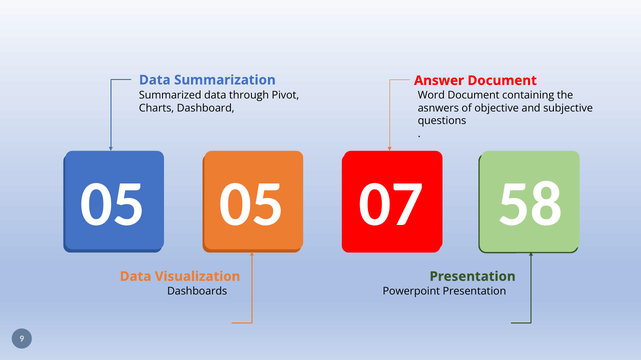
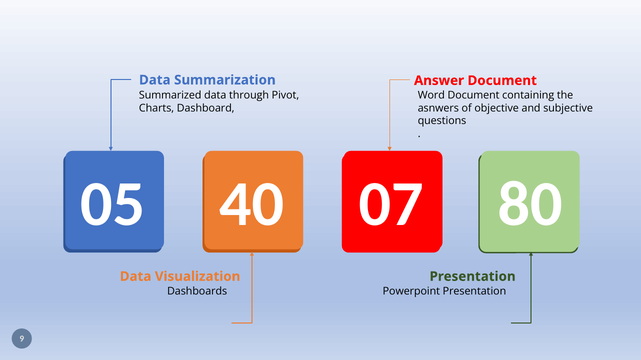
05 05: 05 -> 40 (252, 204)
58: 58 -> 80 (530, 204)
